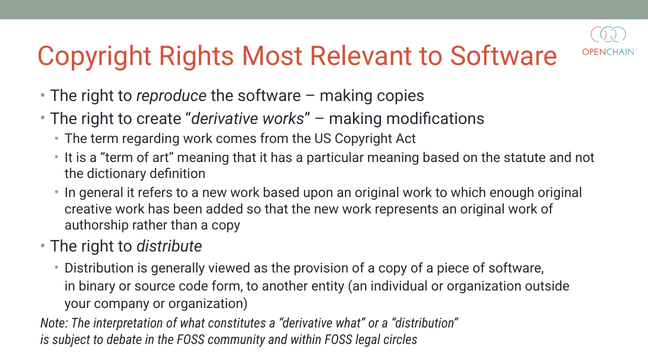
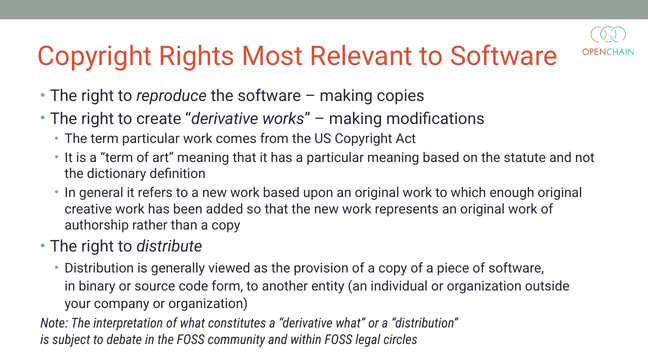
term regarding: regarding -> particular (151, 139)
